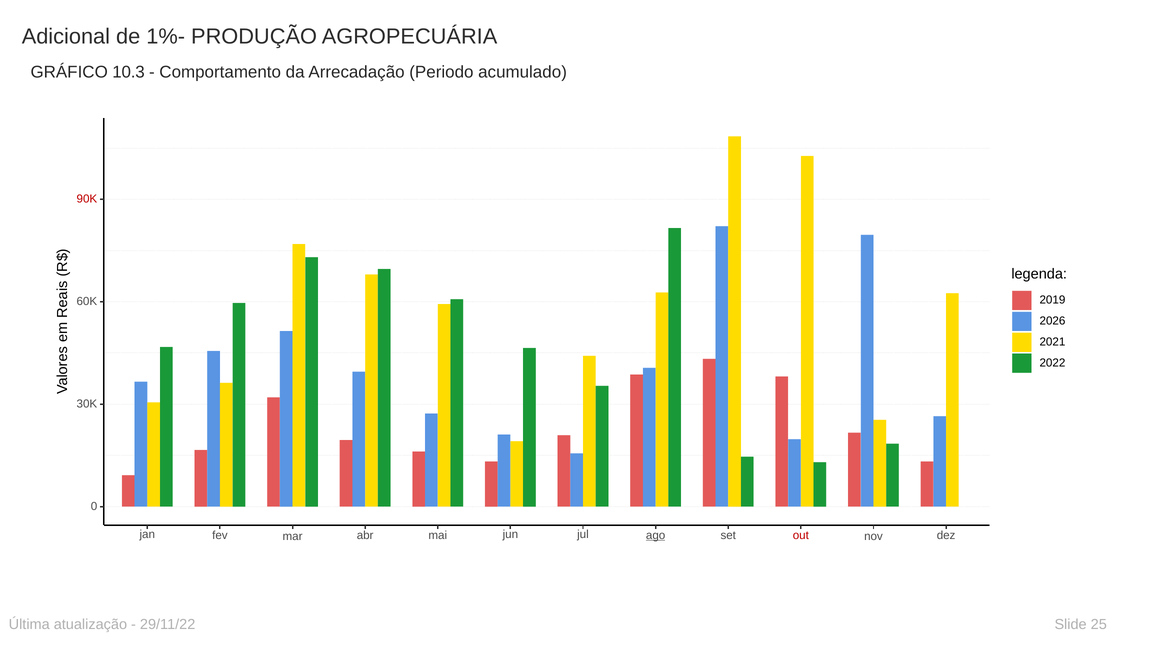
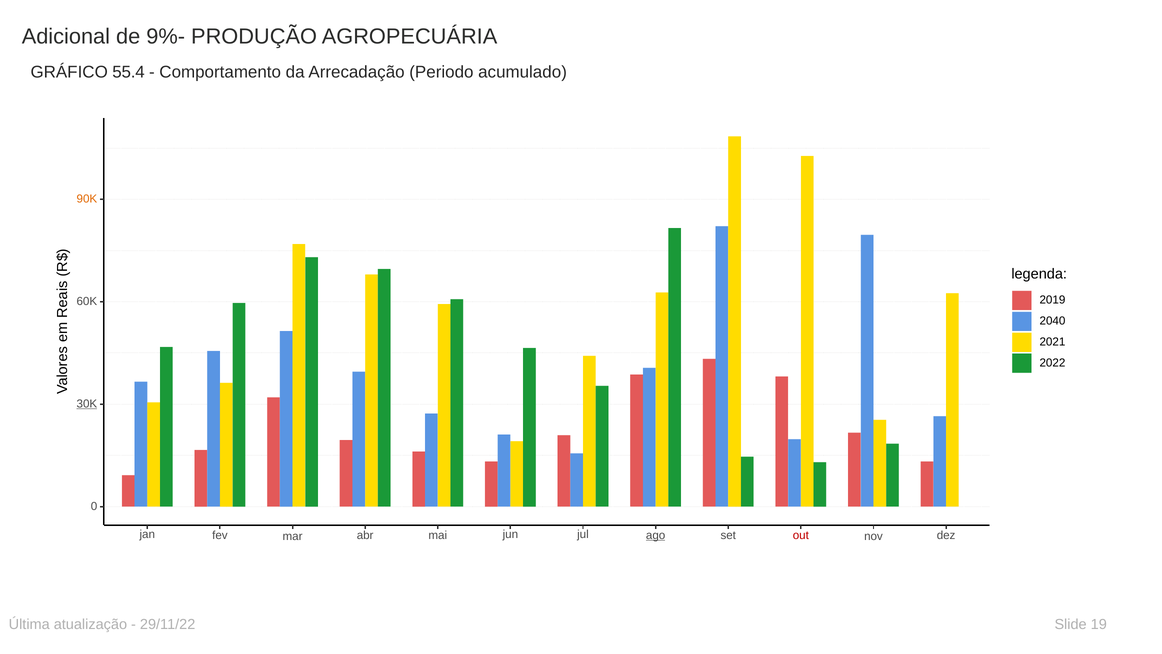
1%-: 1%- -> 9%- (166, 36)
10.3: 10.3 -> 55.4 (128, 72)
90K colour: red -> orange (87, 199)
2026: 2026 -> 2040 (1052, 321)
30K underline: none -> present (87, 403)
25: 25 -> 19 (1099, 624)
